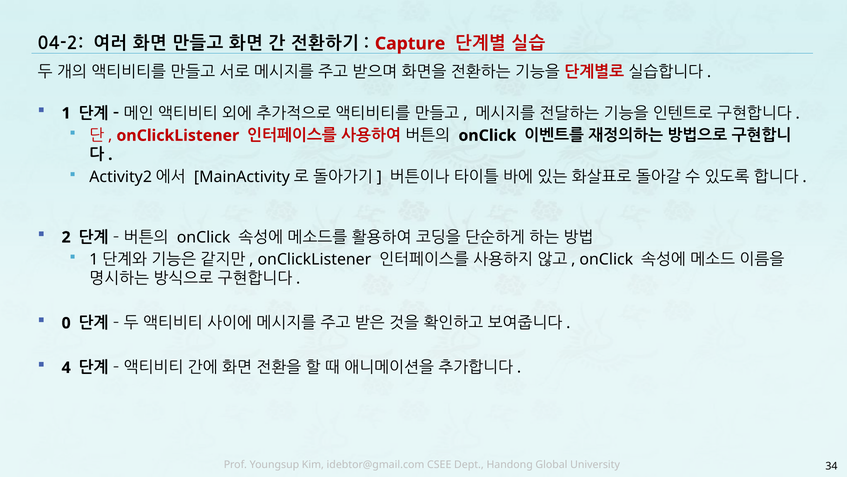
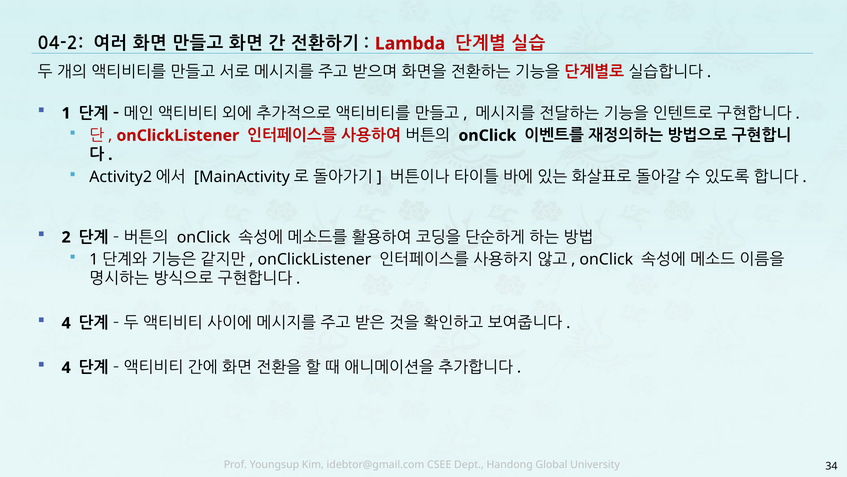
Capture: Capture -> Lambda (410, 44)
0: 0 -> 4 (66, 323)
